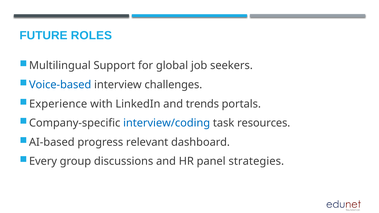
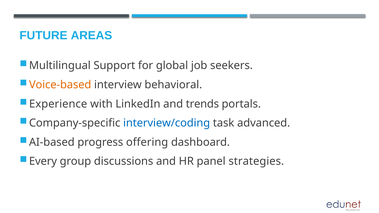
ROLES: ROLES -> AREAS (91, 36)
Voice-based colour: blue -> orange (60, 85)
challenges: challenges -> behavioral (173, 85)
resources: resources -> advanced (264, 123)
relevant: relevant -> offering (147, 142)
